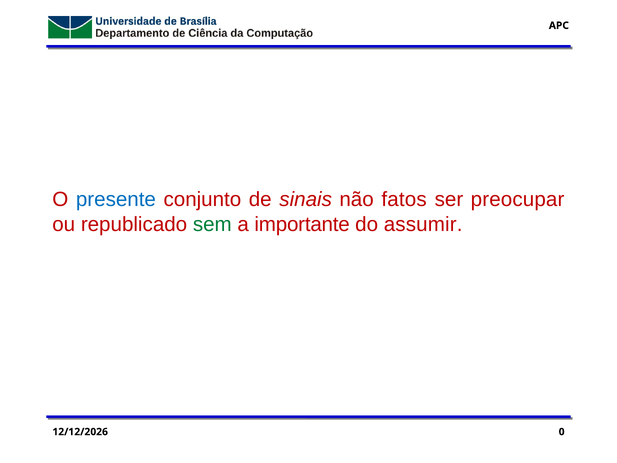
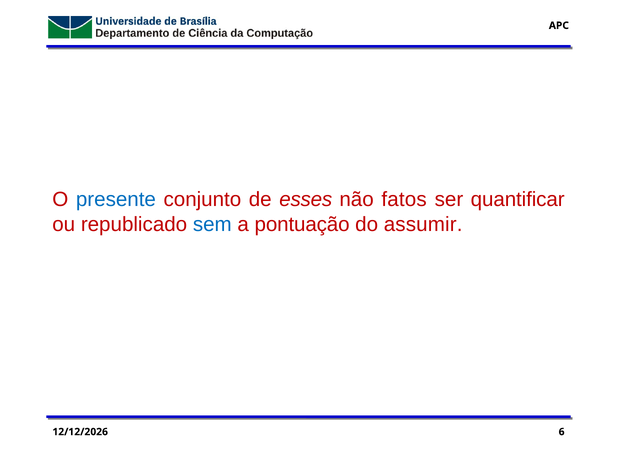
sinais: sinais -> esses (306, 200)
preocupar: preocupar -> quantificar (518, 200)
sem colour: green -> blue (212, 224)
importante: importante -> pontuação (302, 224)
0: 0 -> 6 (562, 432)
